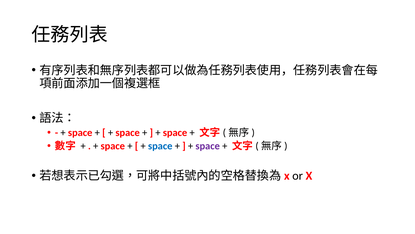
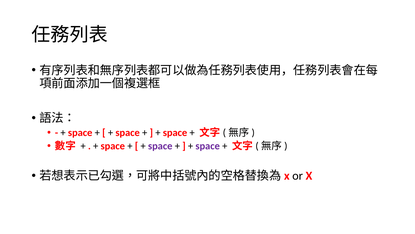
space colour: blue -> purple (160, 146)
